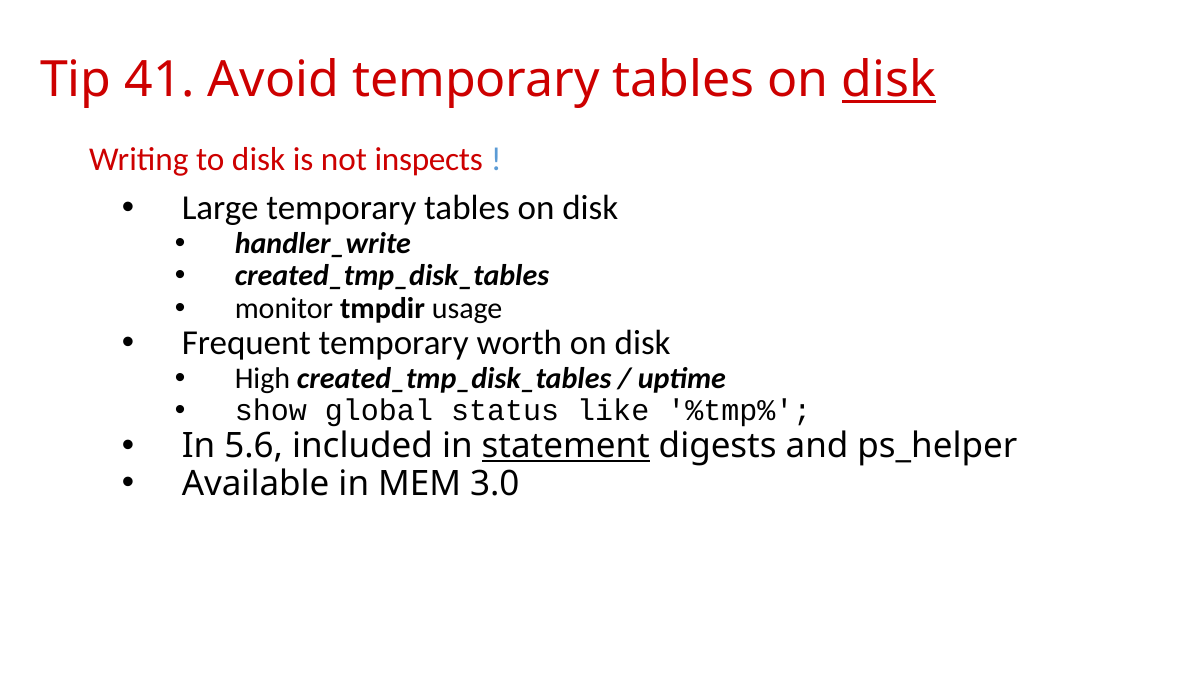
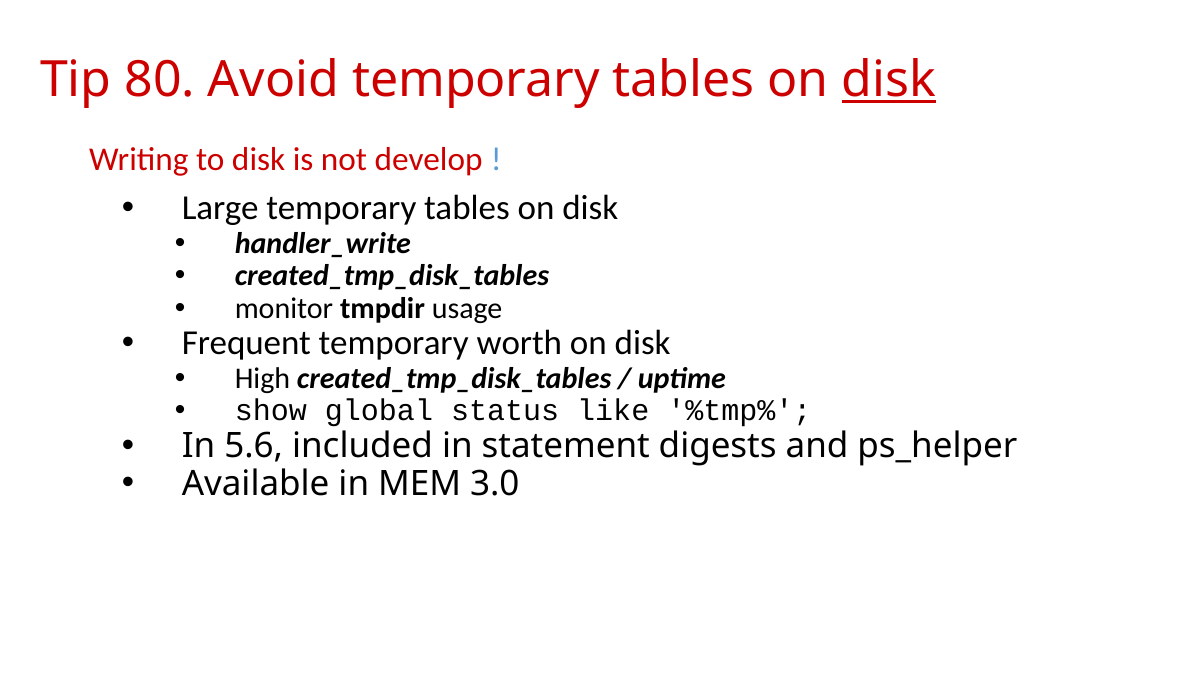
41: 41 -> 80 (160, 80)
inspects: inspects -> develop (429, 160)
statement underline: present -> none (566, 446)
